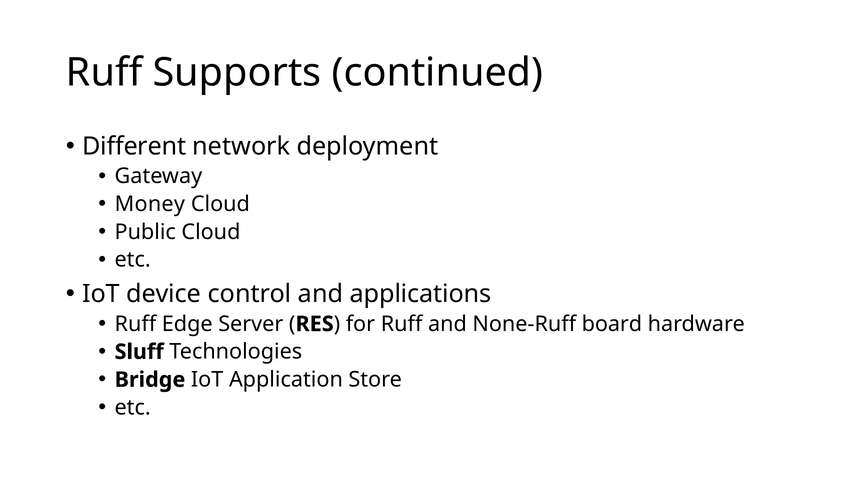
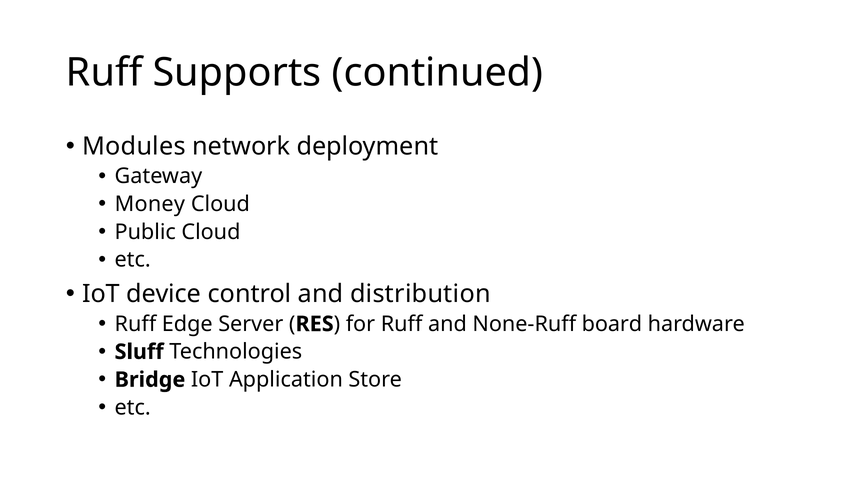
Different: Different -> Modules (134, 146)
applications: applications -> distribution (420, 294)
